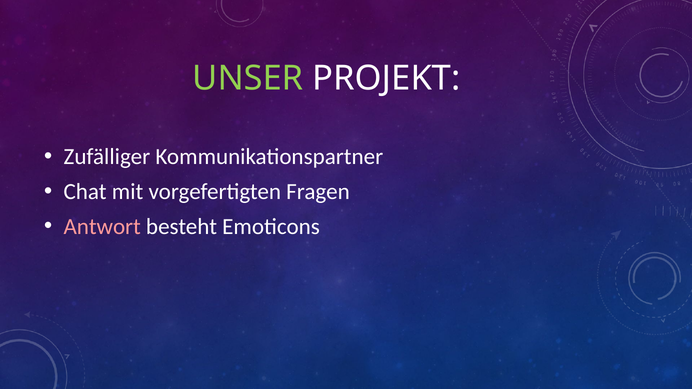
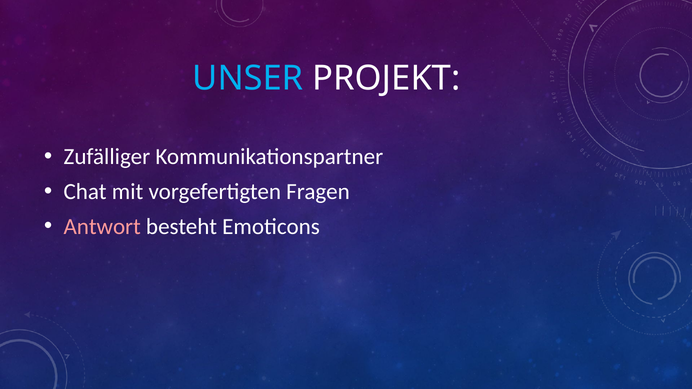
UNSER colour: light green -> light blue (248, 78)
